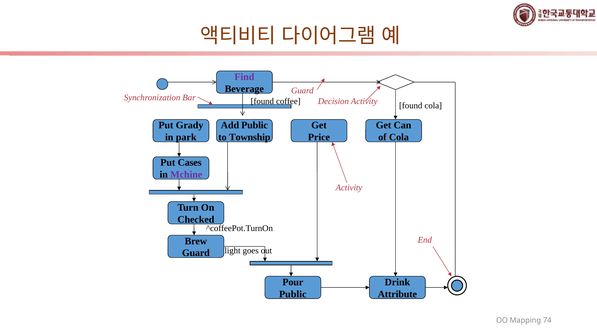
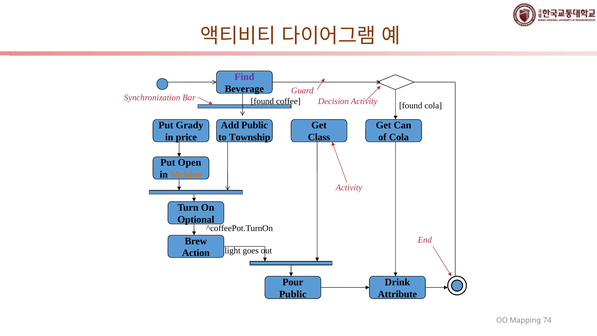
park: park -> price (186, 137)
Price: Price -> Class (319, 137)
Cases: Cases -> Open (190, 163)
Mchine colour: purple -> orange (186, 175)
Checked: Checked -> Optional (196, 219)
Guard: Guard -> Action (196, 253)
